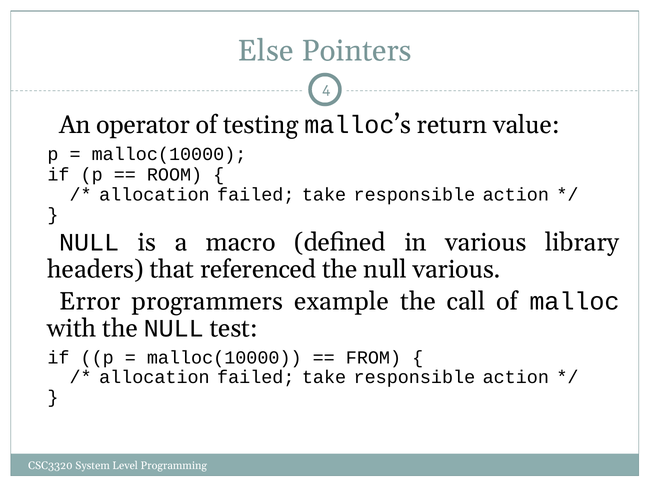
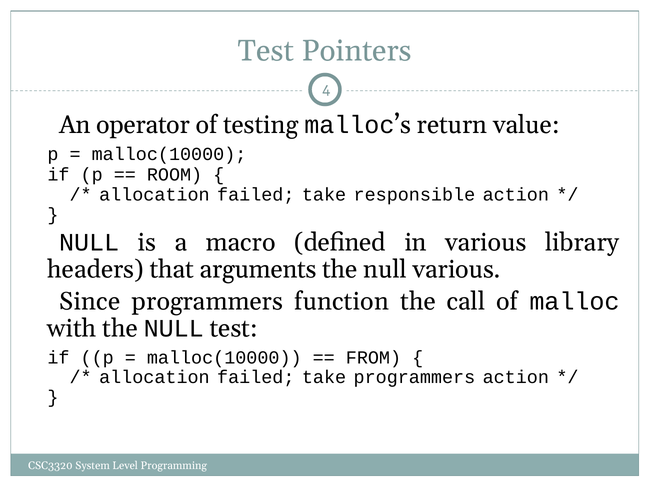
Else: Else -> Test (266, 51)
referenced: referenced -> arguments (258, 270)
Error: Error -> Since (90, 302)
example: example -> function (342, 302)
responsible: responsible -> programmers (414, 378)
